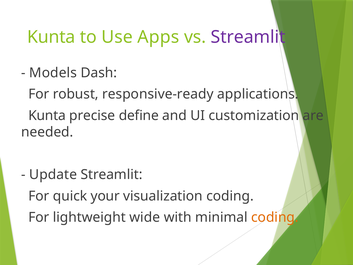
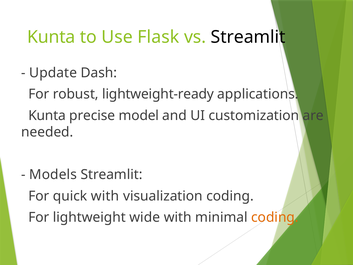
Apps: Apps -> Flask (158, 37)
Streamlit colour: purple -> black (248, 37)
Models: Models -> Update (53, 73)
responsive-ready: responsive-ready -> lightweight-ready (158, 94)
define: define -> model (139, 115)
Update: Update -> Models (53, 175)
quick your: your -> with (105, 196)
